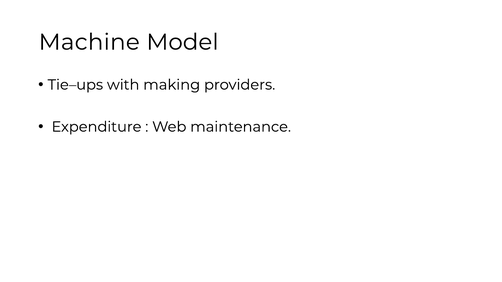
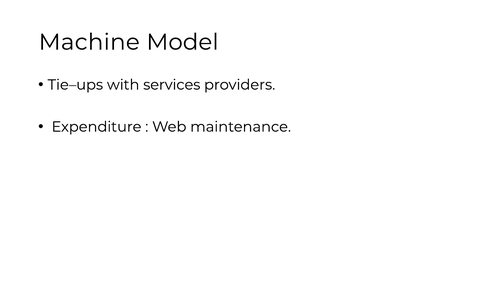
making: making -> services (172, 85)
